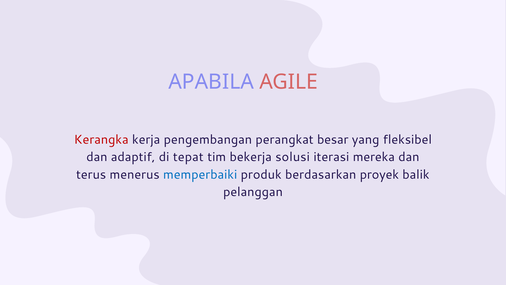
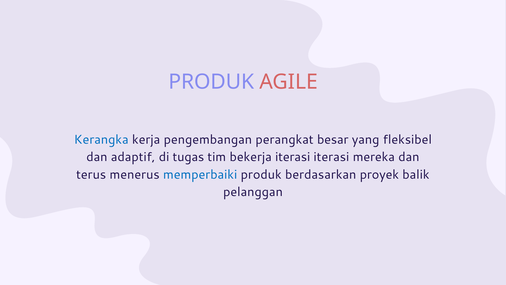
APABILA: APABILA -> PRODUK (211, 82)
Kerangka colour: red -> blue (101, 139)
tepat: tepat -> tugas (188, 157)
bekerja solusi: solusi -> iterasi (293, 157)
